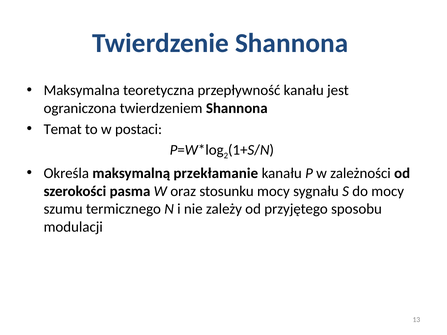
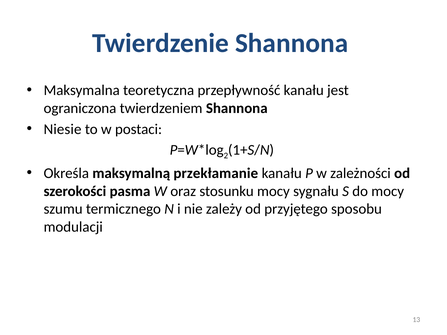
Temat: Temat -> Niesie (63, 129)
